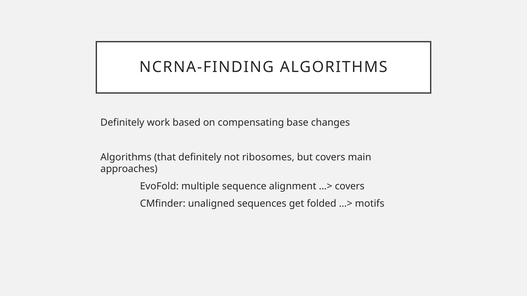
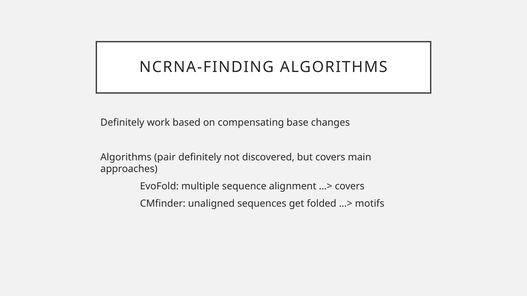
that: that -> pair (165, 157)
ribosomes: ribosomes -> discovered (268, 157)
